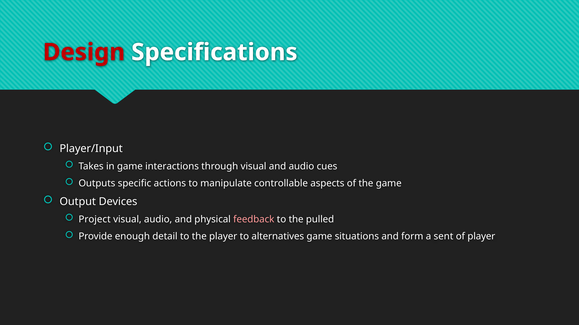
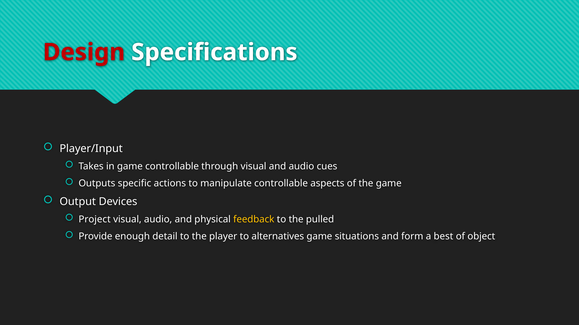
game interactions: interactions -> controllable (172, 167)
feedback colour: pink -> yellow (254, 220)
sent: sent -> best (443, 237)
of player: player -> object (481, 237)
